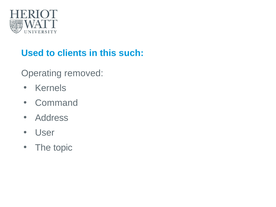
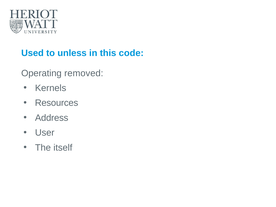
clients: clients -> unless (72, 53)
such: such -> code (131, 53)
Command: Command -> Resources (57, 103)
topic: topic -> itself (63, 148)
